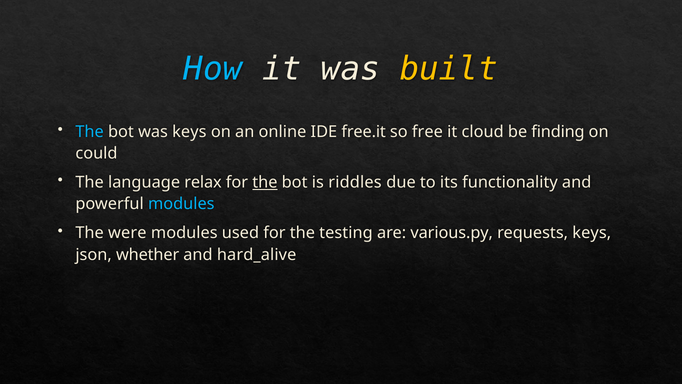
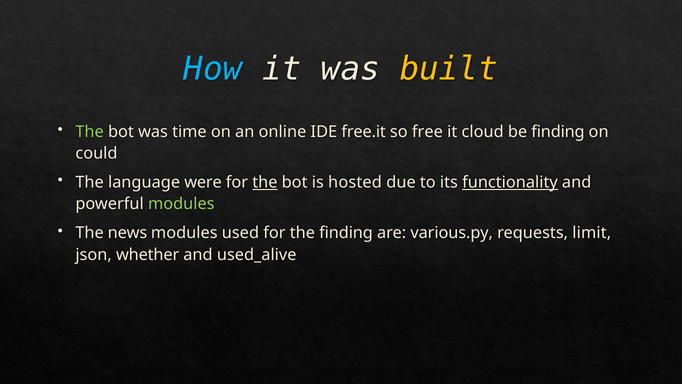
The colour: light blue -> light green (90, 132)
was keys: keys -> time (189, 132)
relax: relax -> were (203, 182)
riddles: riddles -> hosted (355, 182)
functionality underline: none -> present (510, 182)
modules colour: light blue -> light green (181, 204)
were: were -> news (127, 233)
the testing: testing -> finding (346, 233)
requests keys: keys -> limit (592, 233)
hard_alive: hard_alive -> used_alive (257, 254)
